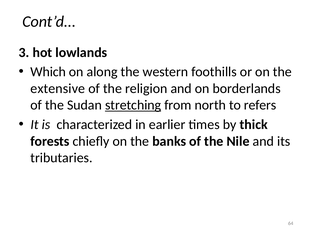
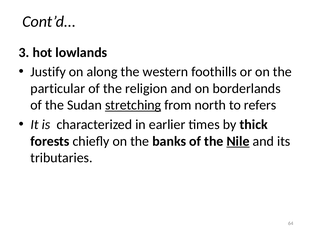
Which: Which -> Justify (48, 72)
extensive: extensive -> particular (58, 89)
Nile underline: none -> present (238, 141)
